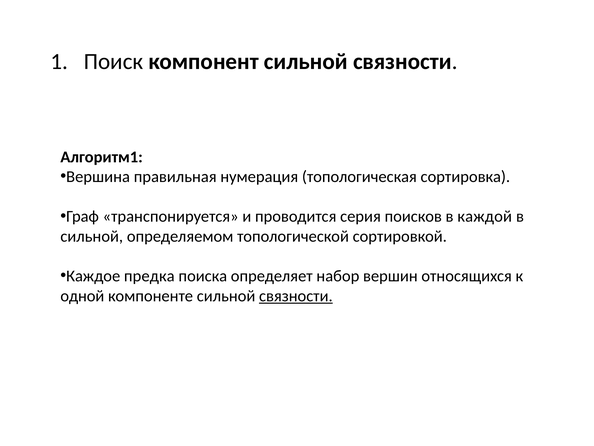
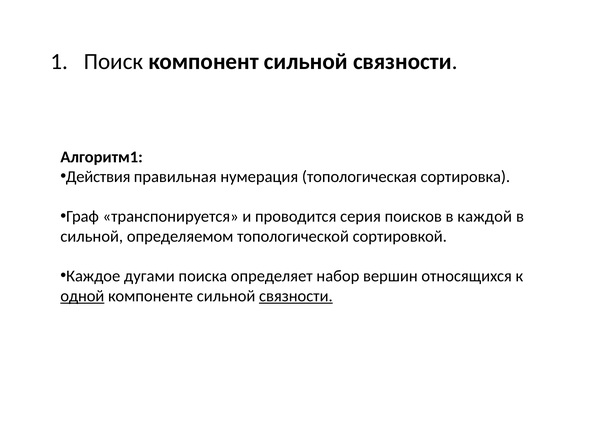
Вершина: Вершина -> Действия (98, 177)
предка: предка -> дугами (149, 276)
одной underline: none -> present (82, 296)
